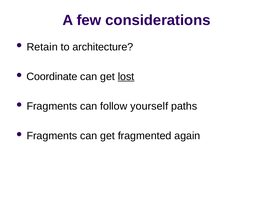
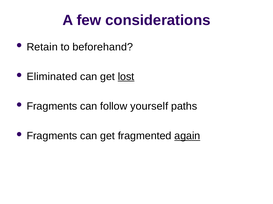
architecture: architecture -> beforehand (103, 47)
Coordinate: Coordinate -> Eliminated (52, 77)
again underline: none -> present (187, 136)
